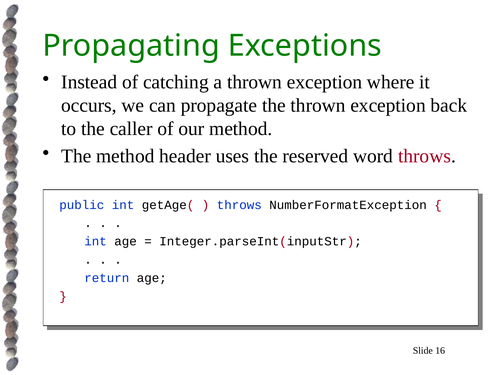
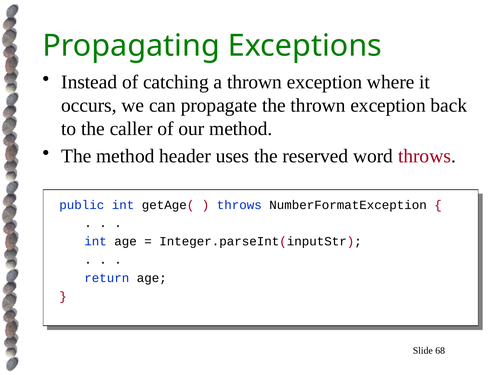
16: 16 -> 68 (440, 351)
